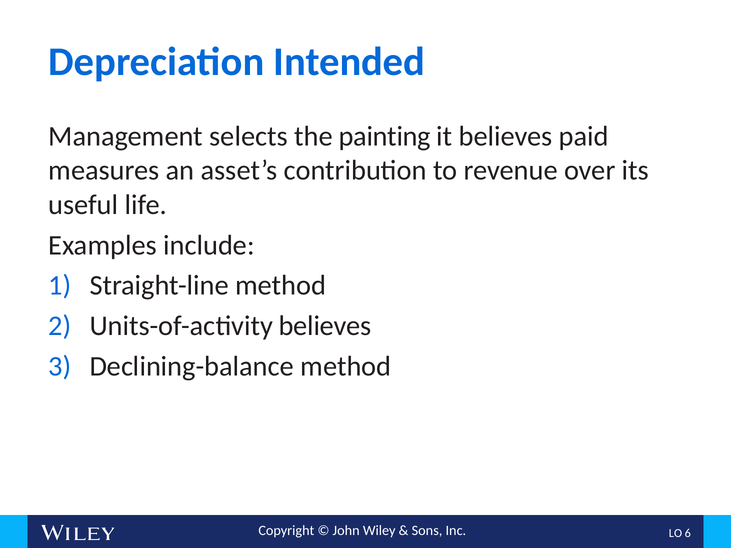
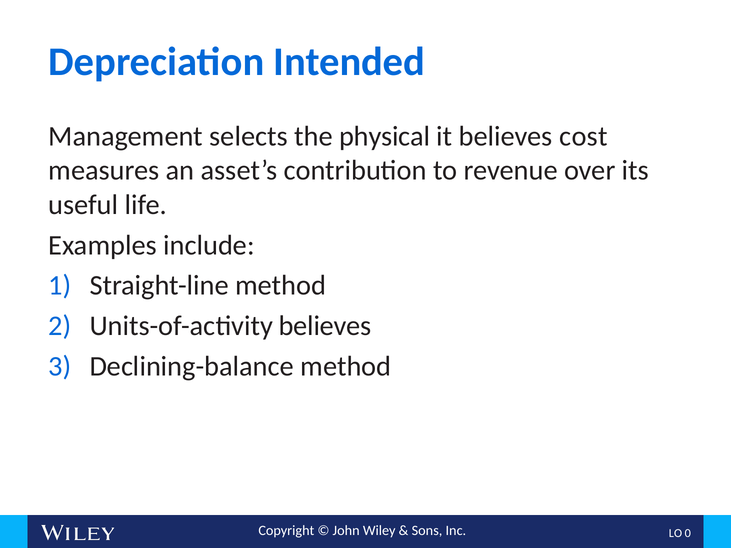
painting: painting -> physical (385, 137)
paid: paid -> cost (584, 137)
6: 6 -> 0 (688, 534)
